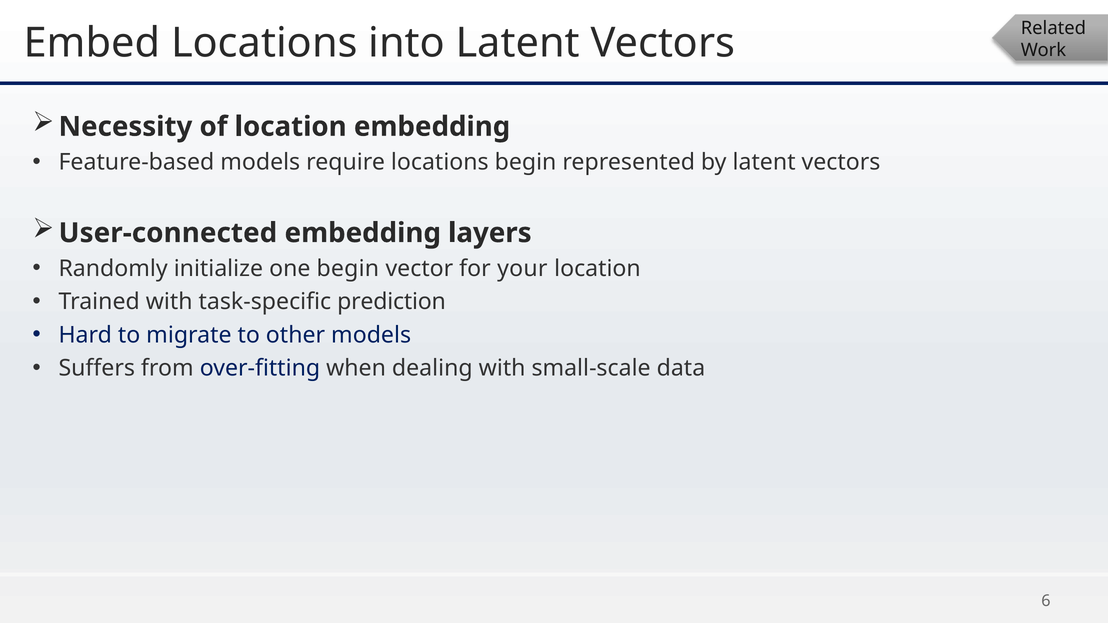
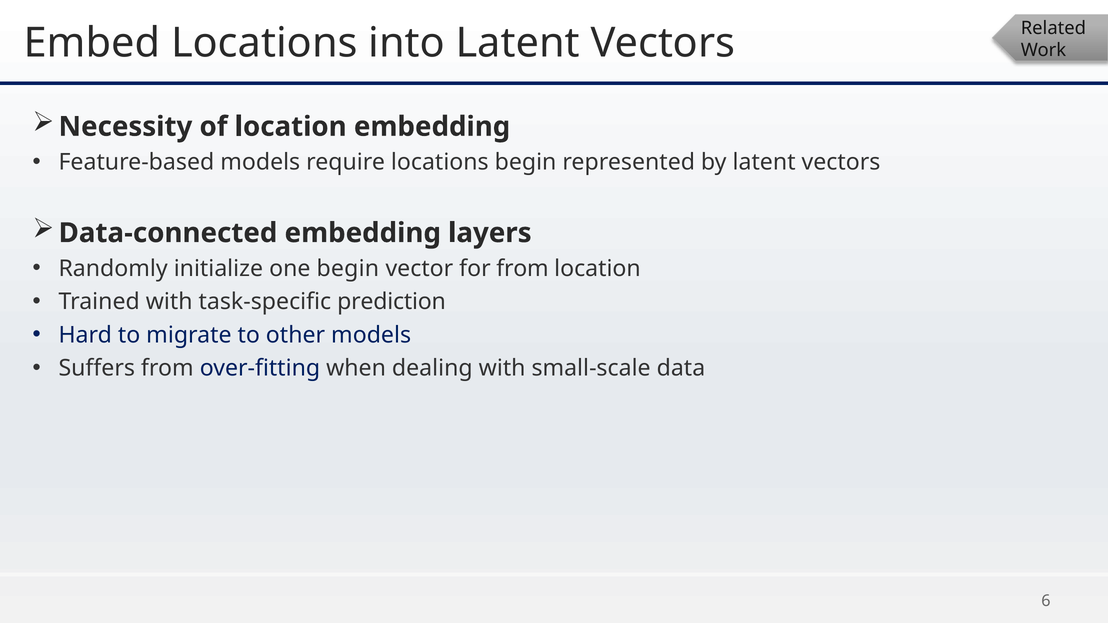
User-connected: User-connected -> Data-connected (168, 233)
for your: your -> from (523, 269)
